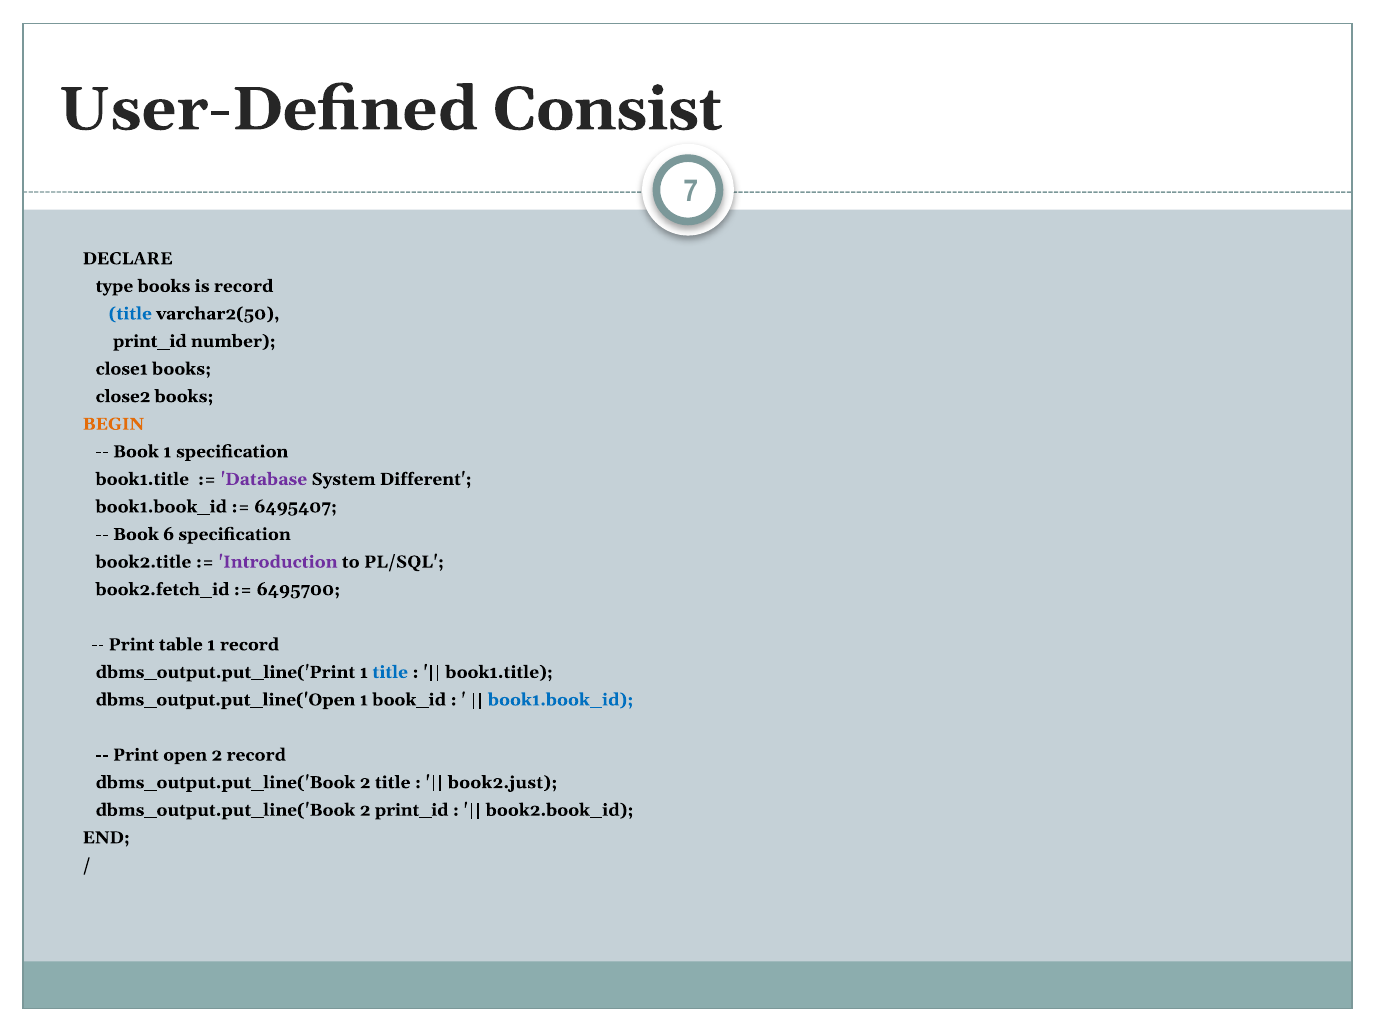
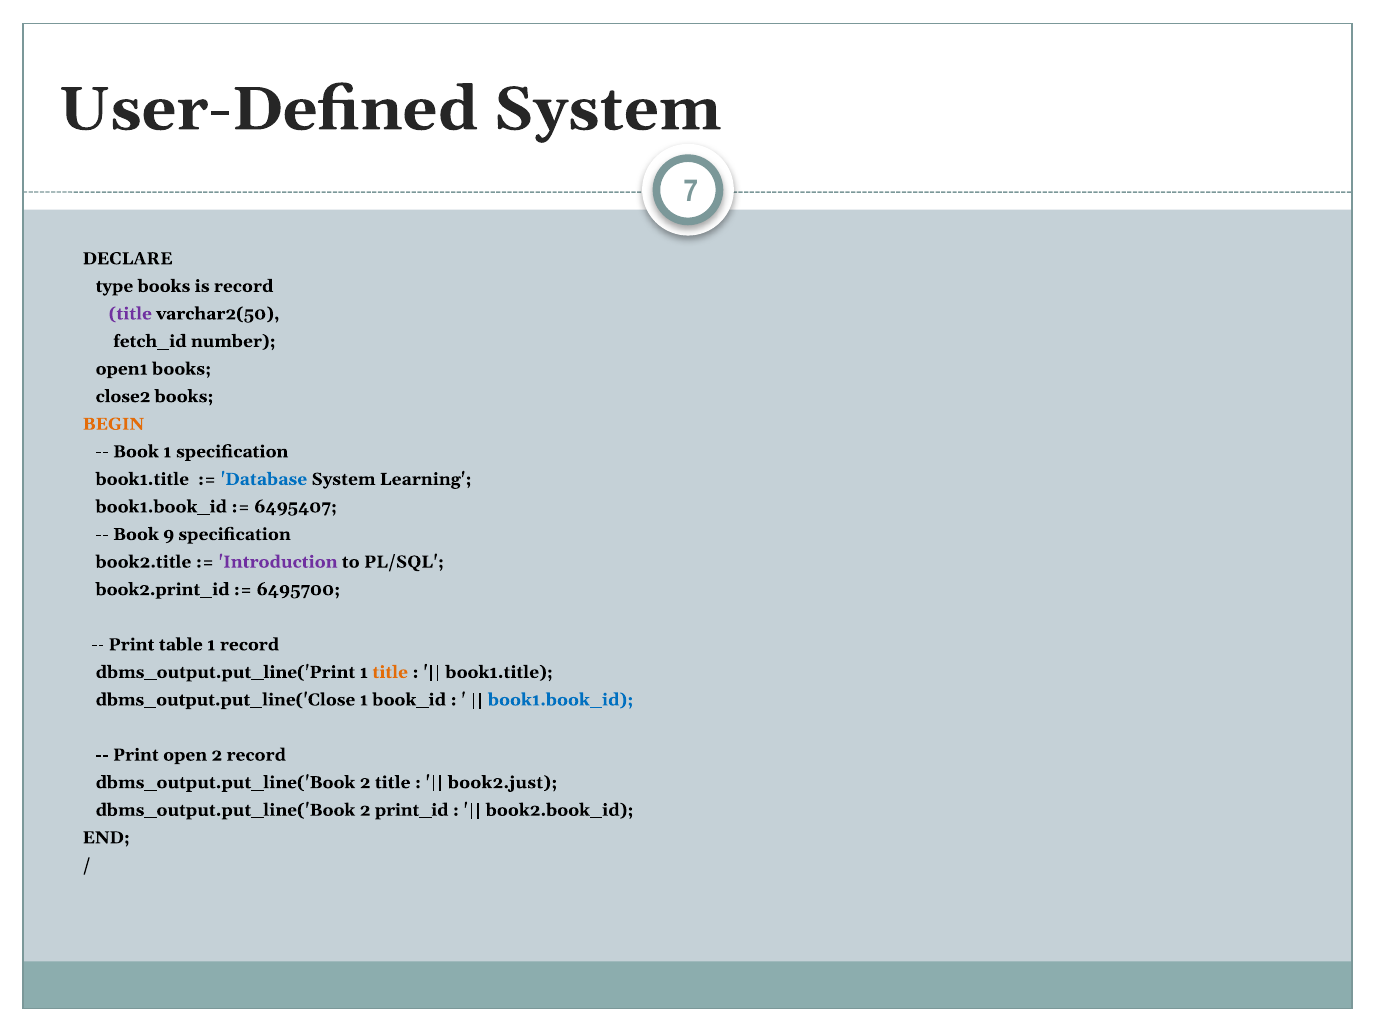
User-Defined Consist: Consist -> System (607, 109)
title colour: blue -> purple (130, 314)
print_id: print_id -> fetch_id (150, 341)
close1: close1 -> open1 (122, 369)
Database colour: purple -> blue (264, 479)
Different: Different -> Learning (426, 479)
6: 6 -> 9 (169, 534)
book2.fetch_id: book2.fetch_id -> book2.print_id (163, 589)
title colour: blue -> orange (390, 672)
dbms_output.put_line('Open: dbms_output.put_line('Open -> dbms_output.put_line('Close (225, 700)
